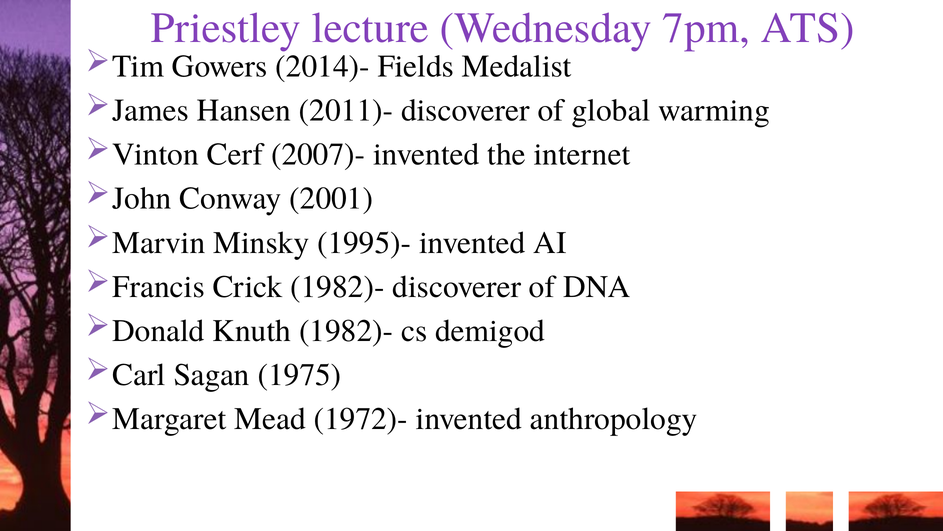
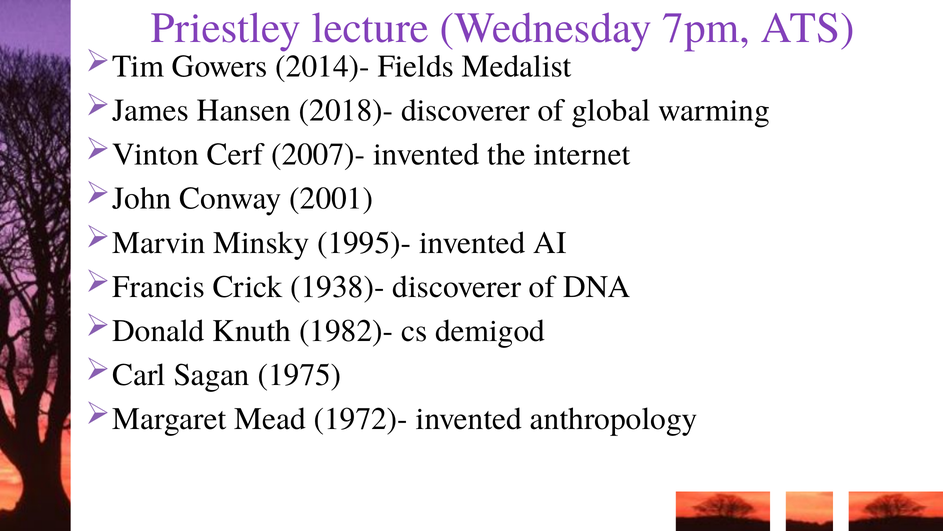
2011)-: 2011)- -> 2018)- (346, 110)
Crick 1982)-: 1982)- -> 1938)- (337, 286)
